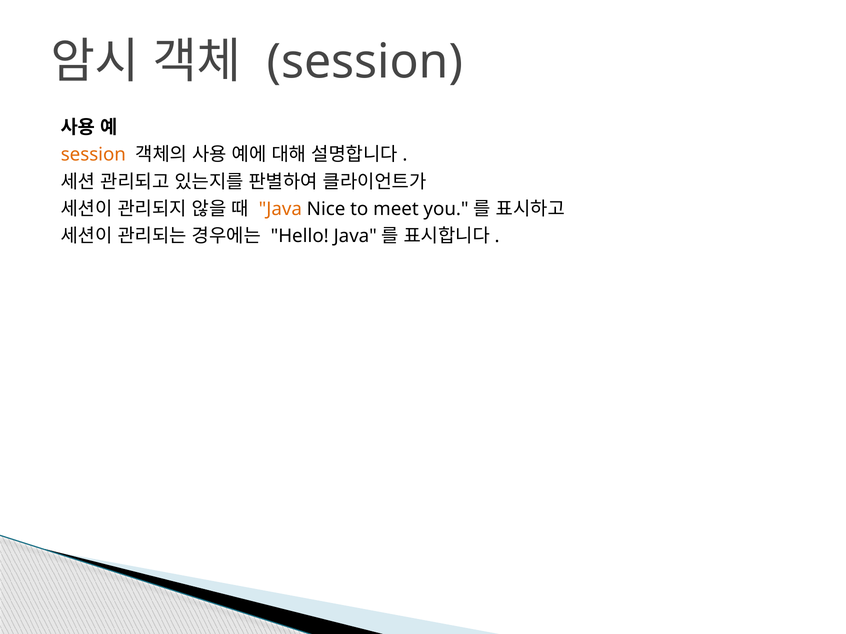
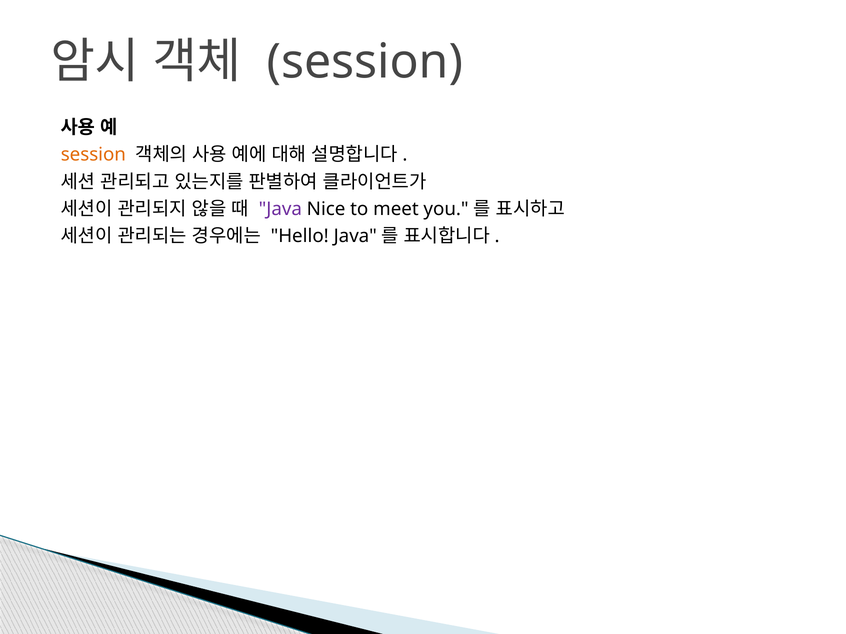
Java colour: orange -> purple (280, 209)
